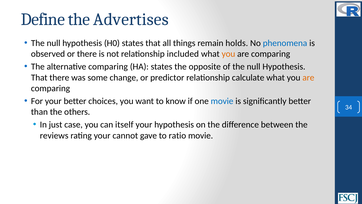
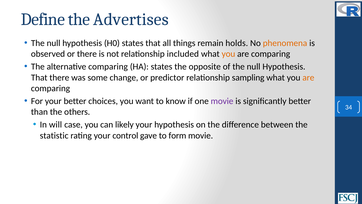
phenomena colour: blue -> orange (285, 43)
calculate: calculate -> sampling (248, 77)
movie colour: blue -> purple (222, 101)
just: just -> will (56, 124)
itself: itself -> likely (124, 124)
reviews: reviews -> statistic (54, 135)
cannot: cannot -> control (125, 135)
ratio: ratio -> form (177, 135)
